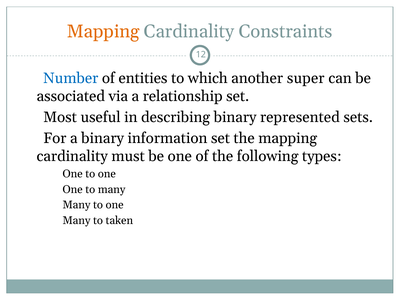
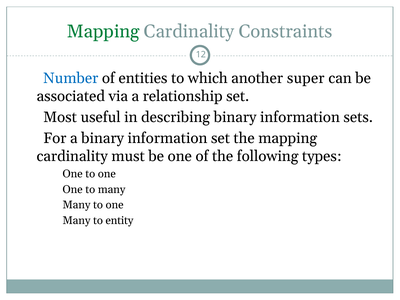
Mapping colour: orange -> green (103, 31)
describing binary represented: represented -> information (300, 117)
taken: taken -> entity (119, 221)
